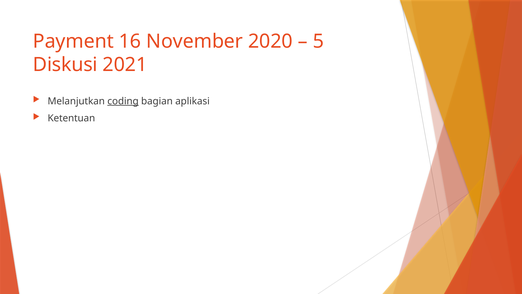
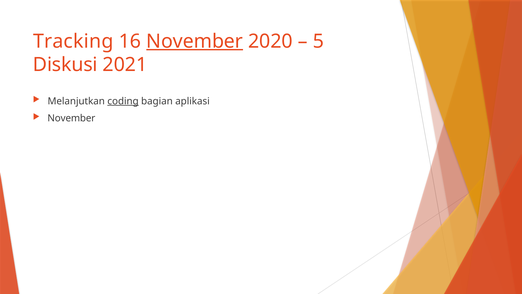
Payment: Payment -> Tracking (73, 41)
November underline: none -> present (195, 41)
Ketentuan: Ketentuan -> November (71, 118)
